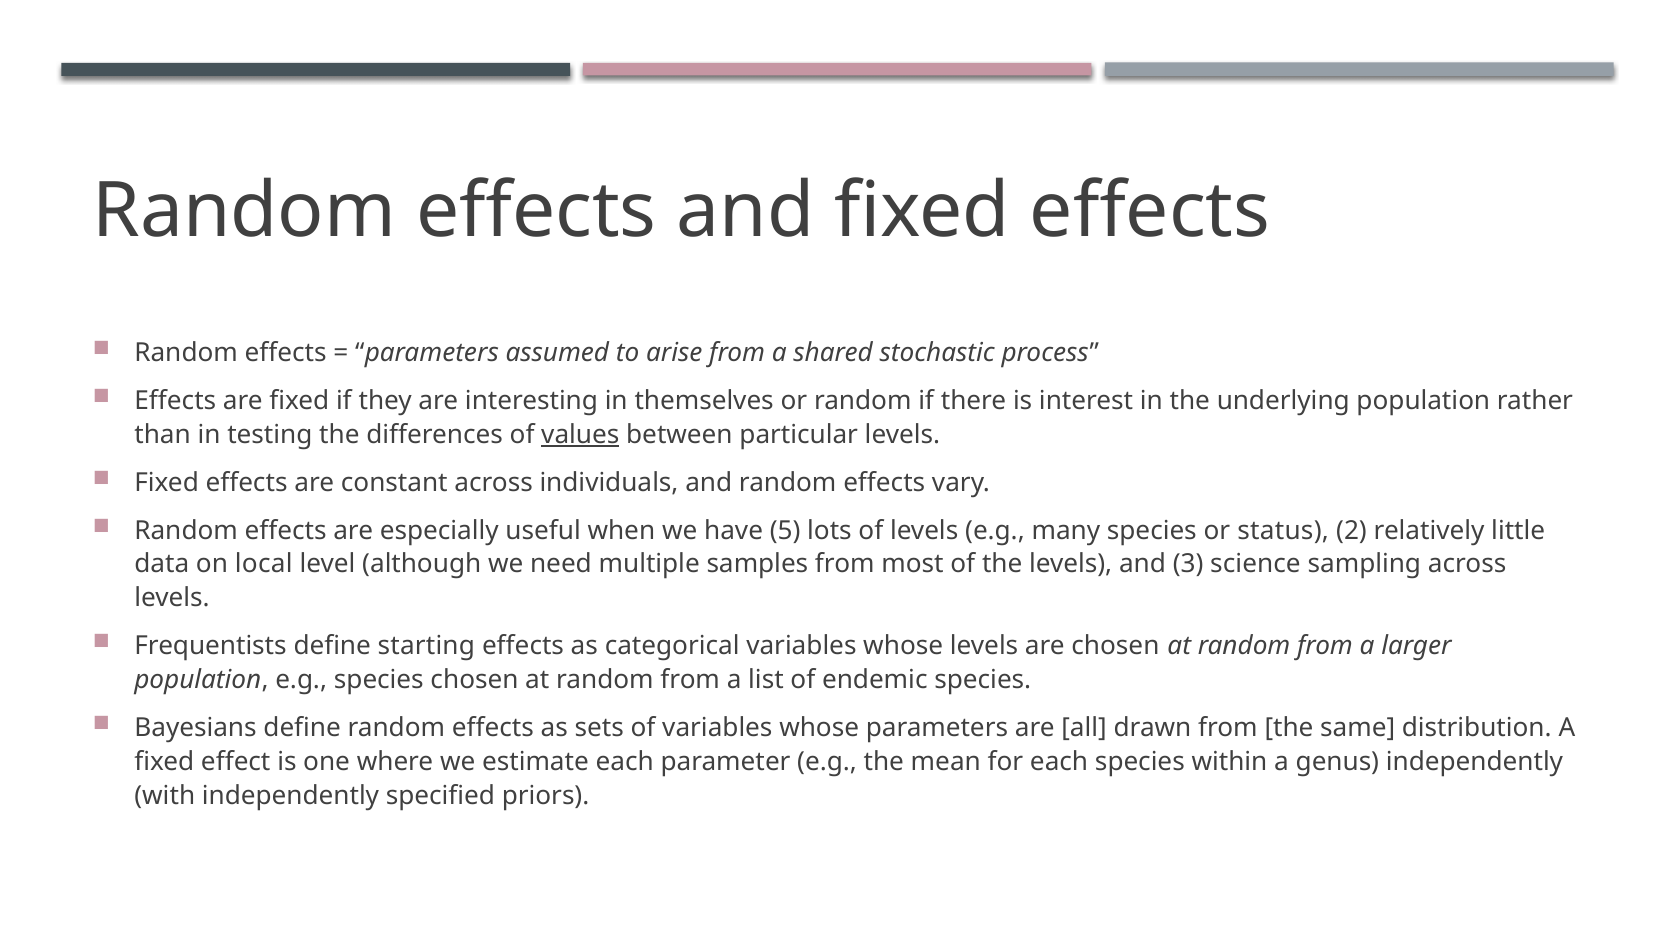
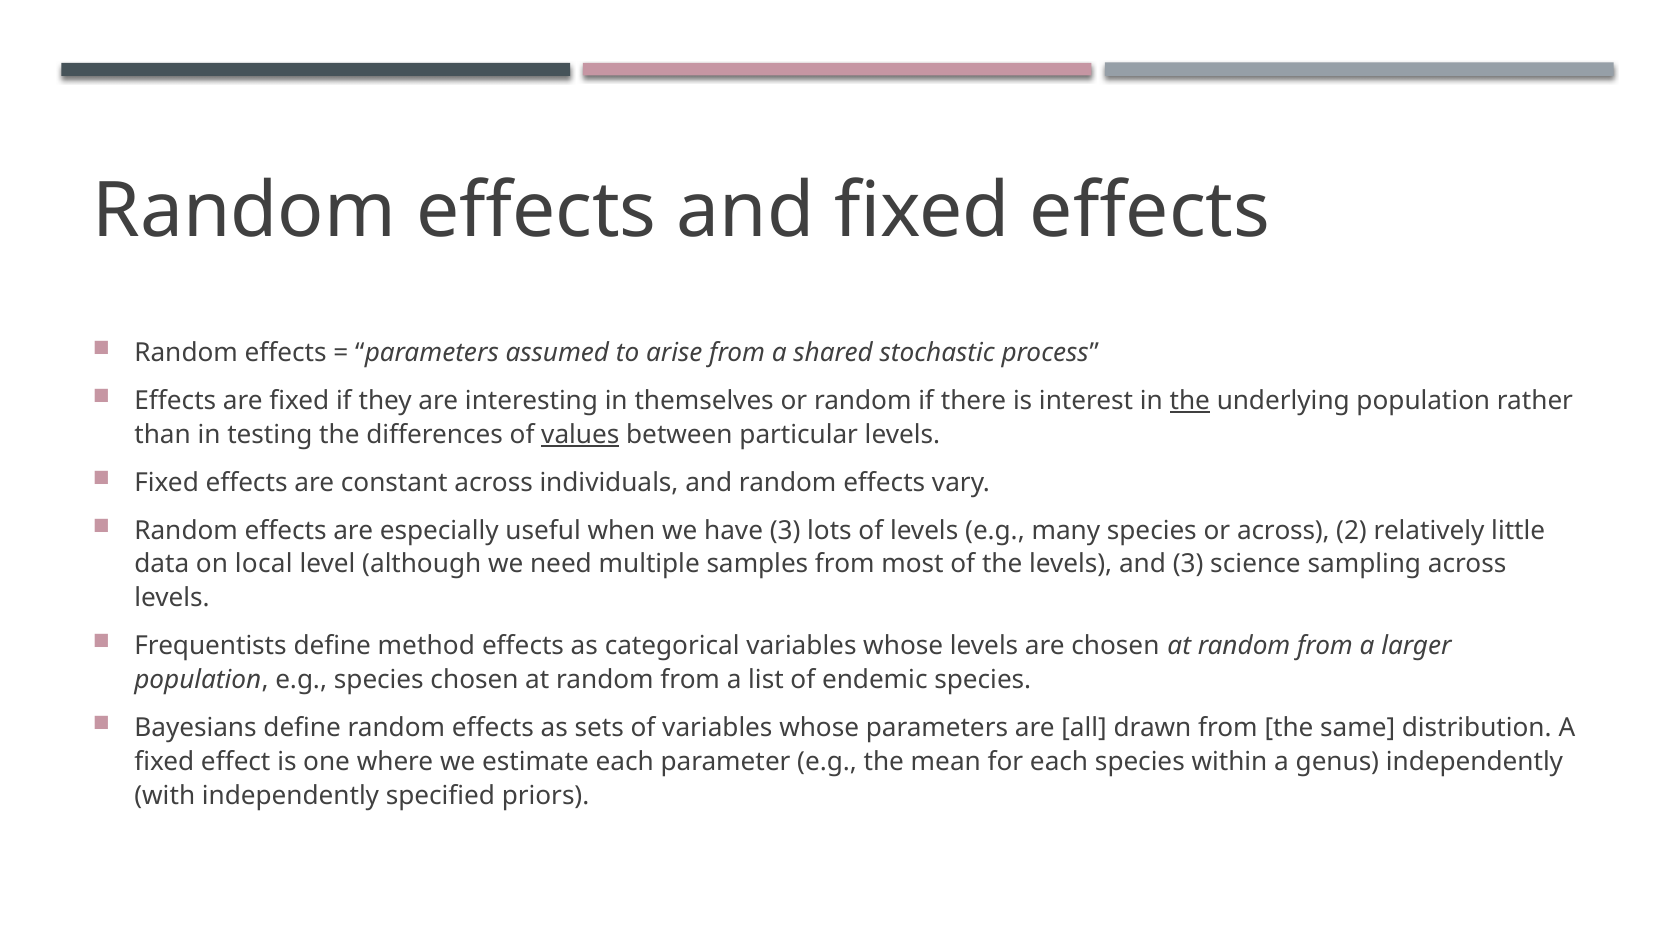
the underline: none -> present (1190, 401)
have 5: 5 -> 3 (785, 531)
or status: status -> across (1283, 531)
starting: starting -> method (426, 646)
